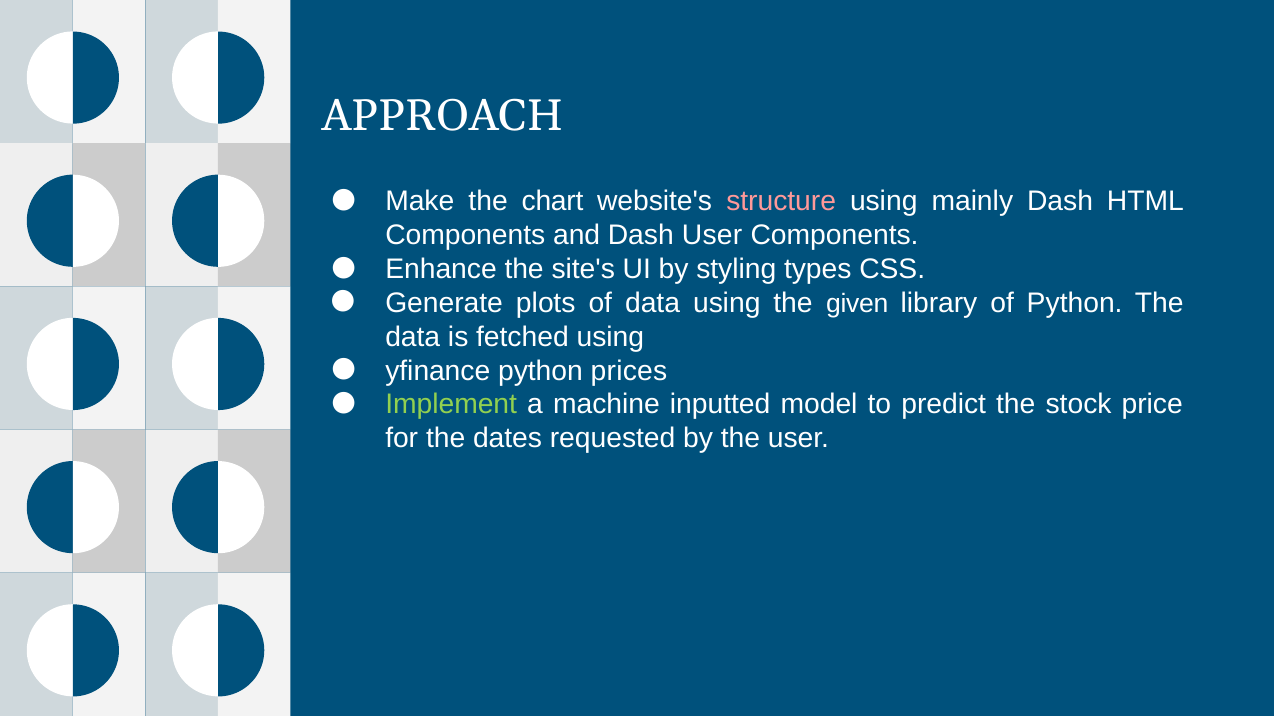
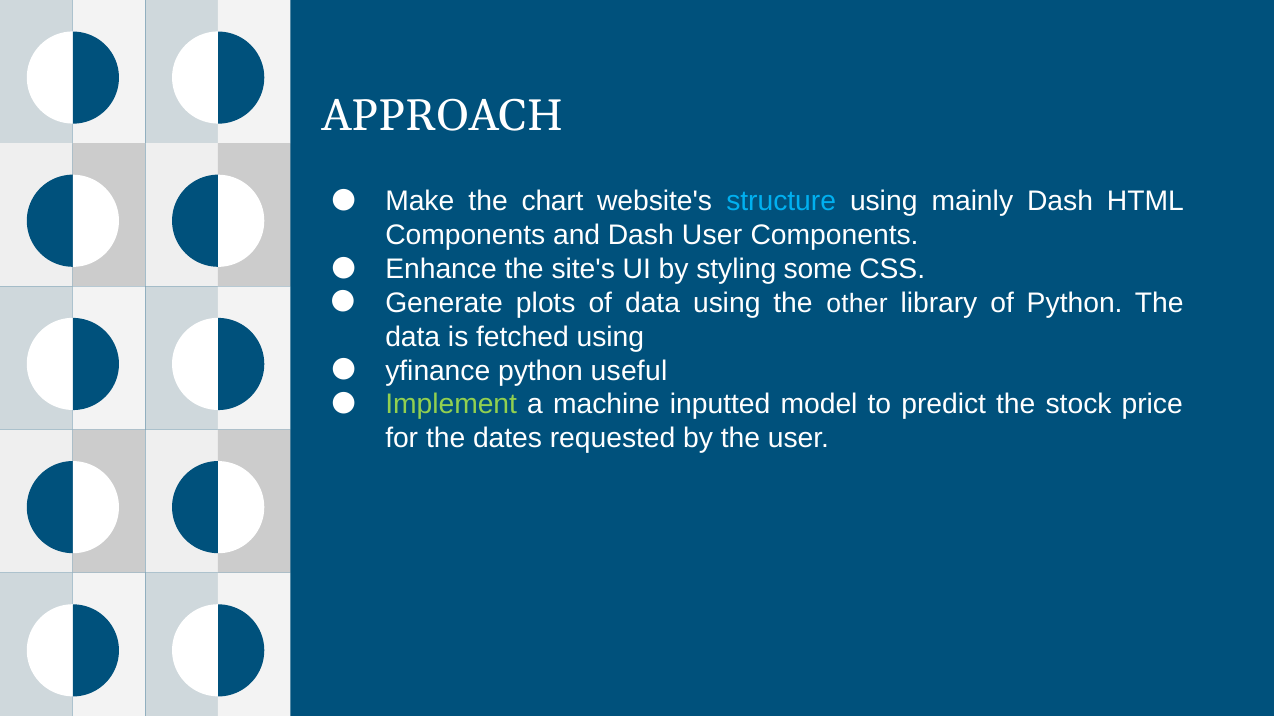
structure colour: pink -> light blue (781, 201)
types: types -> some (818, 269)
given: given -> other (857, 304)
prices: prices -> useful (629, 371)
